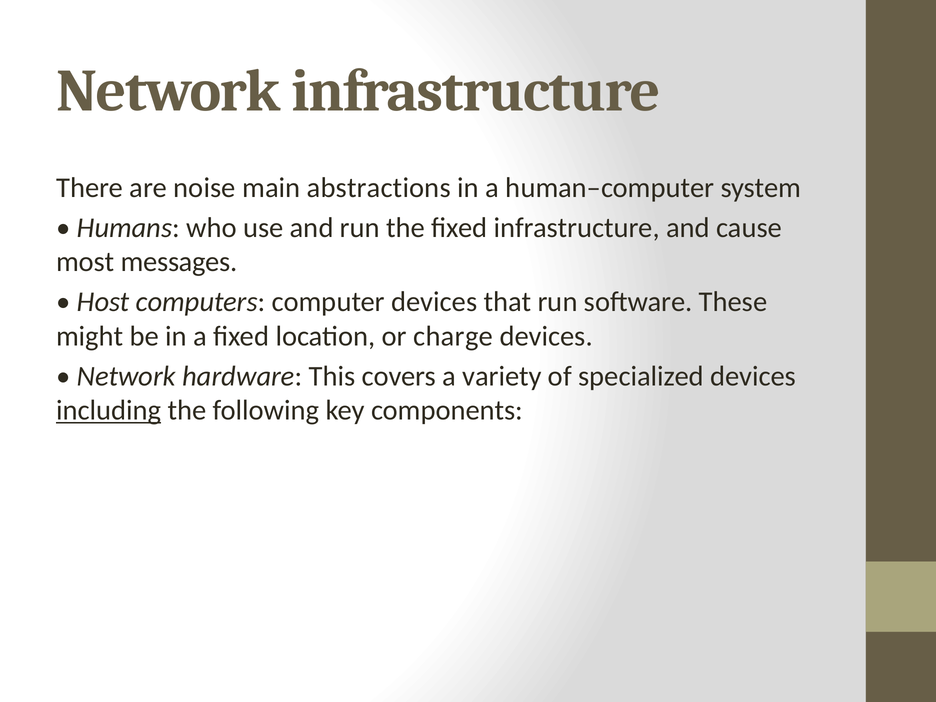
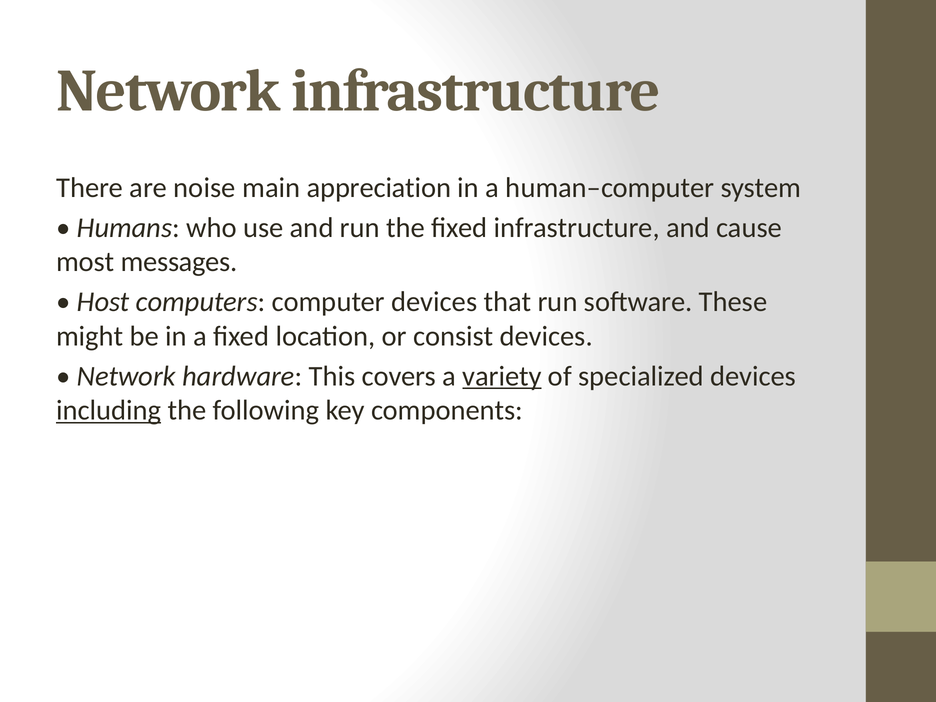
abstractions: abstractions -> appreciation (379, 188)
charge: charge -> consist (453, 336)
variety underline: none -> present (502, 376)
